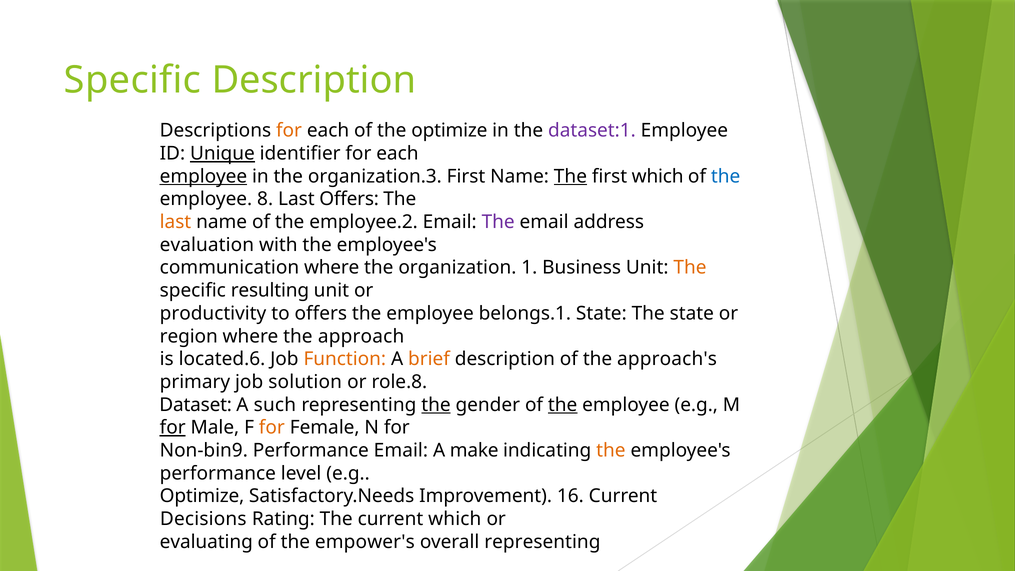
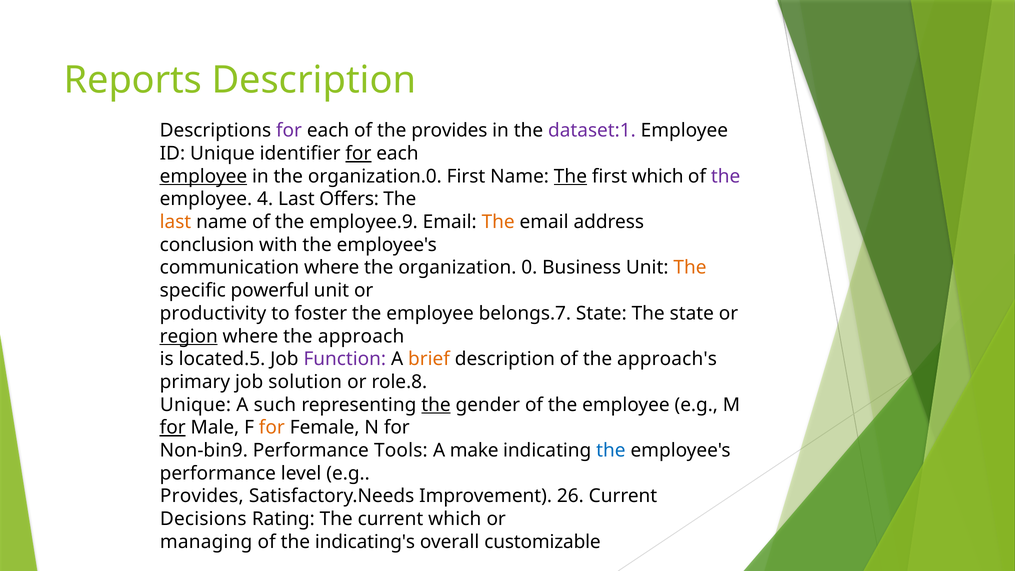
Specific: Specific -> Reports (133, 80)
for colour: orange -> purple (289, 131)
the optimize: optimize -> provides (449, 131)
Unique underline: present -> none (222, 153)
for underline: none -> present (358, 153)
organization.3: organization.3 -> organization.0 (375, 176)
the colour: blue -> purple (726, 176)
8: 8 -> 4 (265, 199)
employee.2: employee.2 -> employee.9 (364, 222)
The colour: purple -> orange (498, 222)
evaluation: evaluation -> conclusion (207, 245)
1: 1 -> 0 (529, 268)
resulting: resulting -> powerful (270, 291)
to offers: offers -> foster (321, 313)
belongs.1: belongs.1 -> belongs.7 (525, 313)
region underline: none -> present (189, 336)
located.6: located.6 -> located.5 (222, 359)
Function colour: orange -> purple (345, 359)
Dataset: Dataset -> Unique (195, 405)
the underline: present -> none (563, 405)
Performance Email: Email -> Tools (401, 450)
the colour: orange -> blue (611, 450)
Optimize: Optimize -> Provides (202, 496)
16: 16 -> 26 (570, 496)
evaluating: evaluating -> managing (206, 542)
empower's: empower's -> indicating's (365, 542)
overall representing: representing -> customizable (542, 542)
